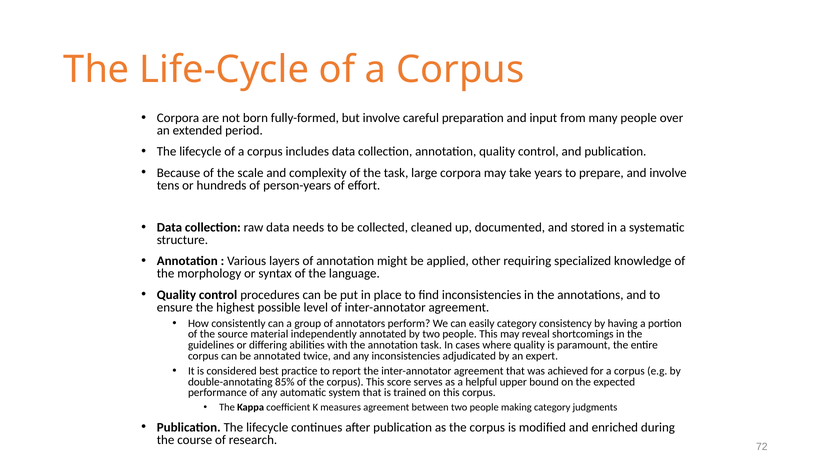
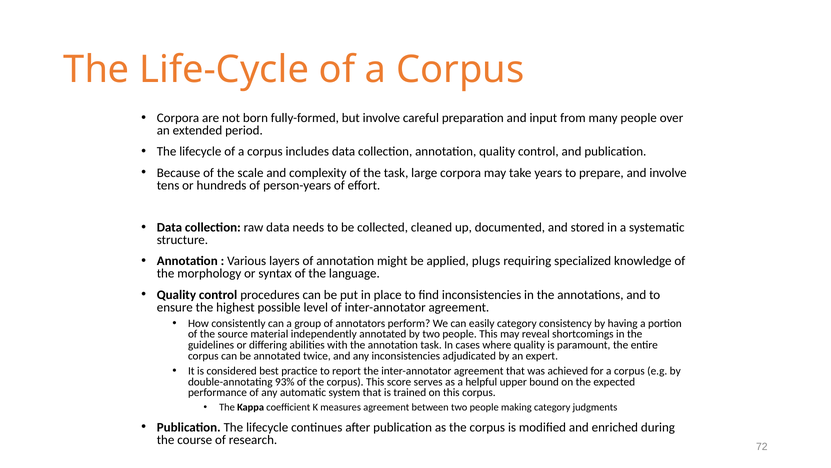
other: other -> plugs (486, 261)
85%: 85% -> 93% (285, 381)
